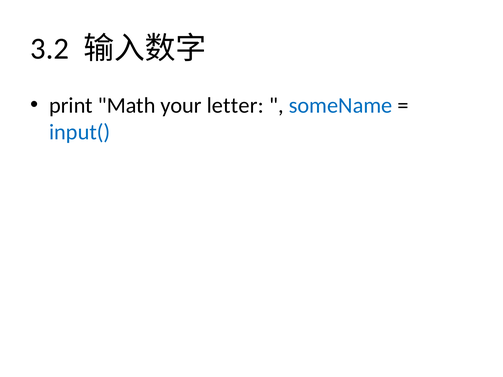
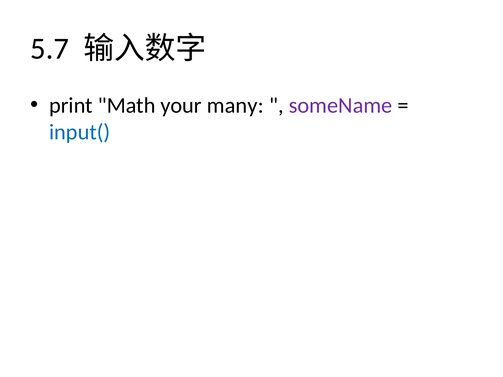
3.2: 3.2 -> 5.7 (50, 49)
letter: letter -> many (235, 106)
someName colour: blue -> purple (341, 106)
